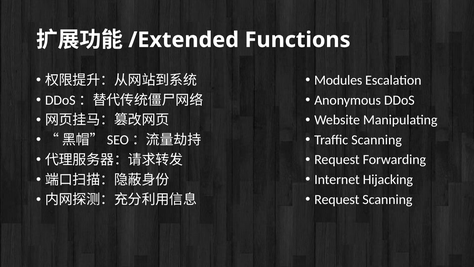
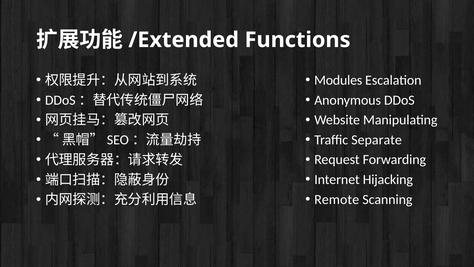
Traffic Scanning: Scanning -> Separate (377, 140)
Request: Request -> Remote (337, 199)
